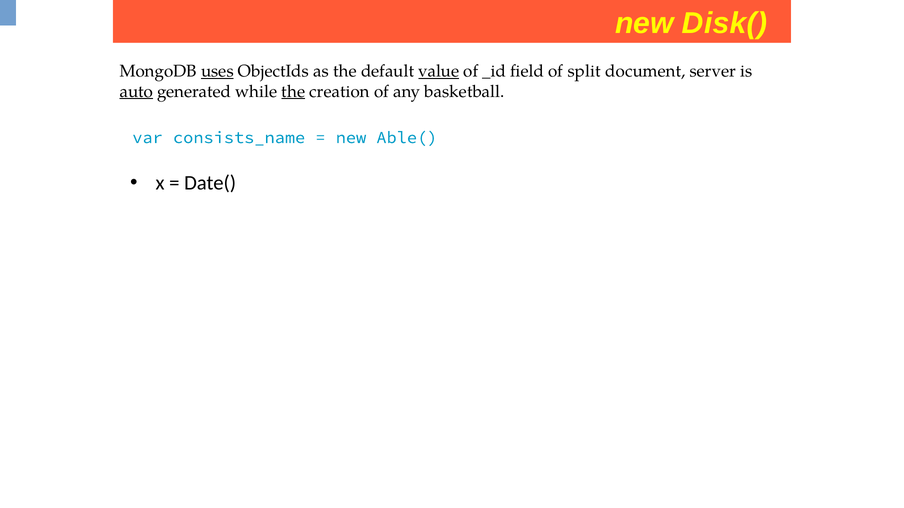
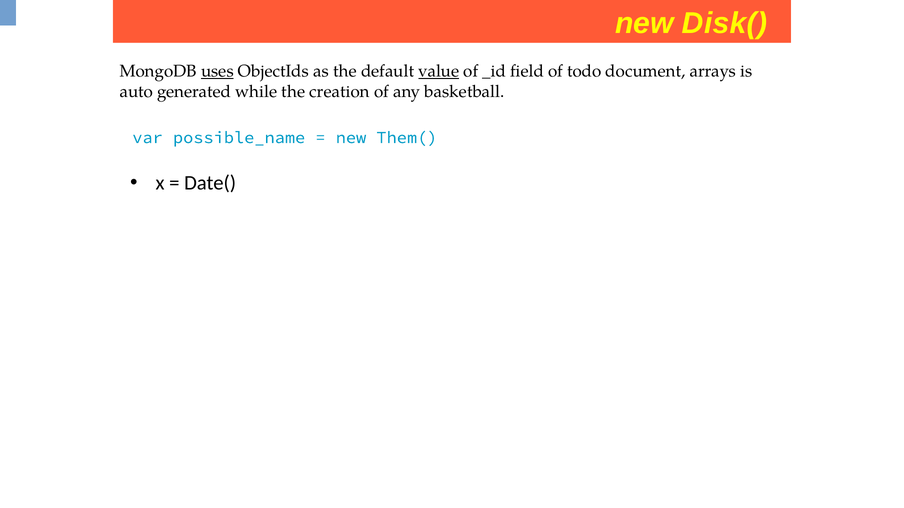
split: split -> todo (584, 71)
server: server -> arrays (713, 71)
auto underline: present -> none (136, 92)
the underline: present -> none (293, 92)
consists_name: consists_name -> possible_name (239, 138)
Able(: Able( -> Them( (407, 138)
